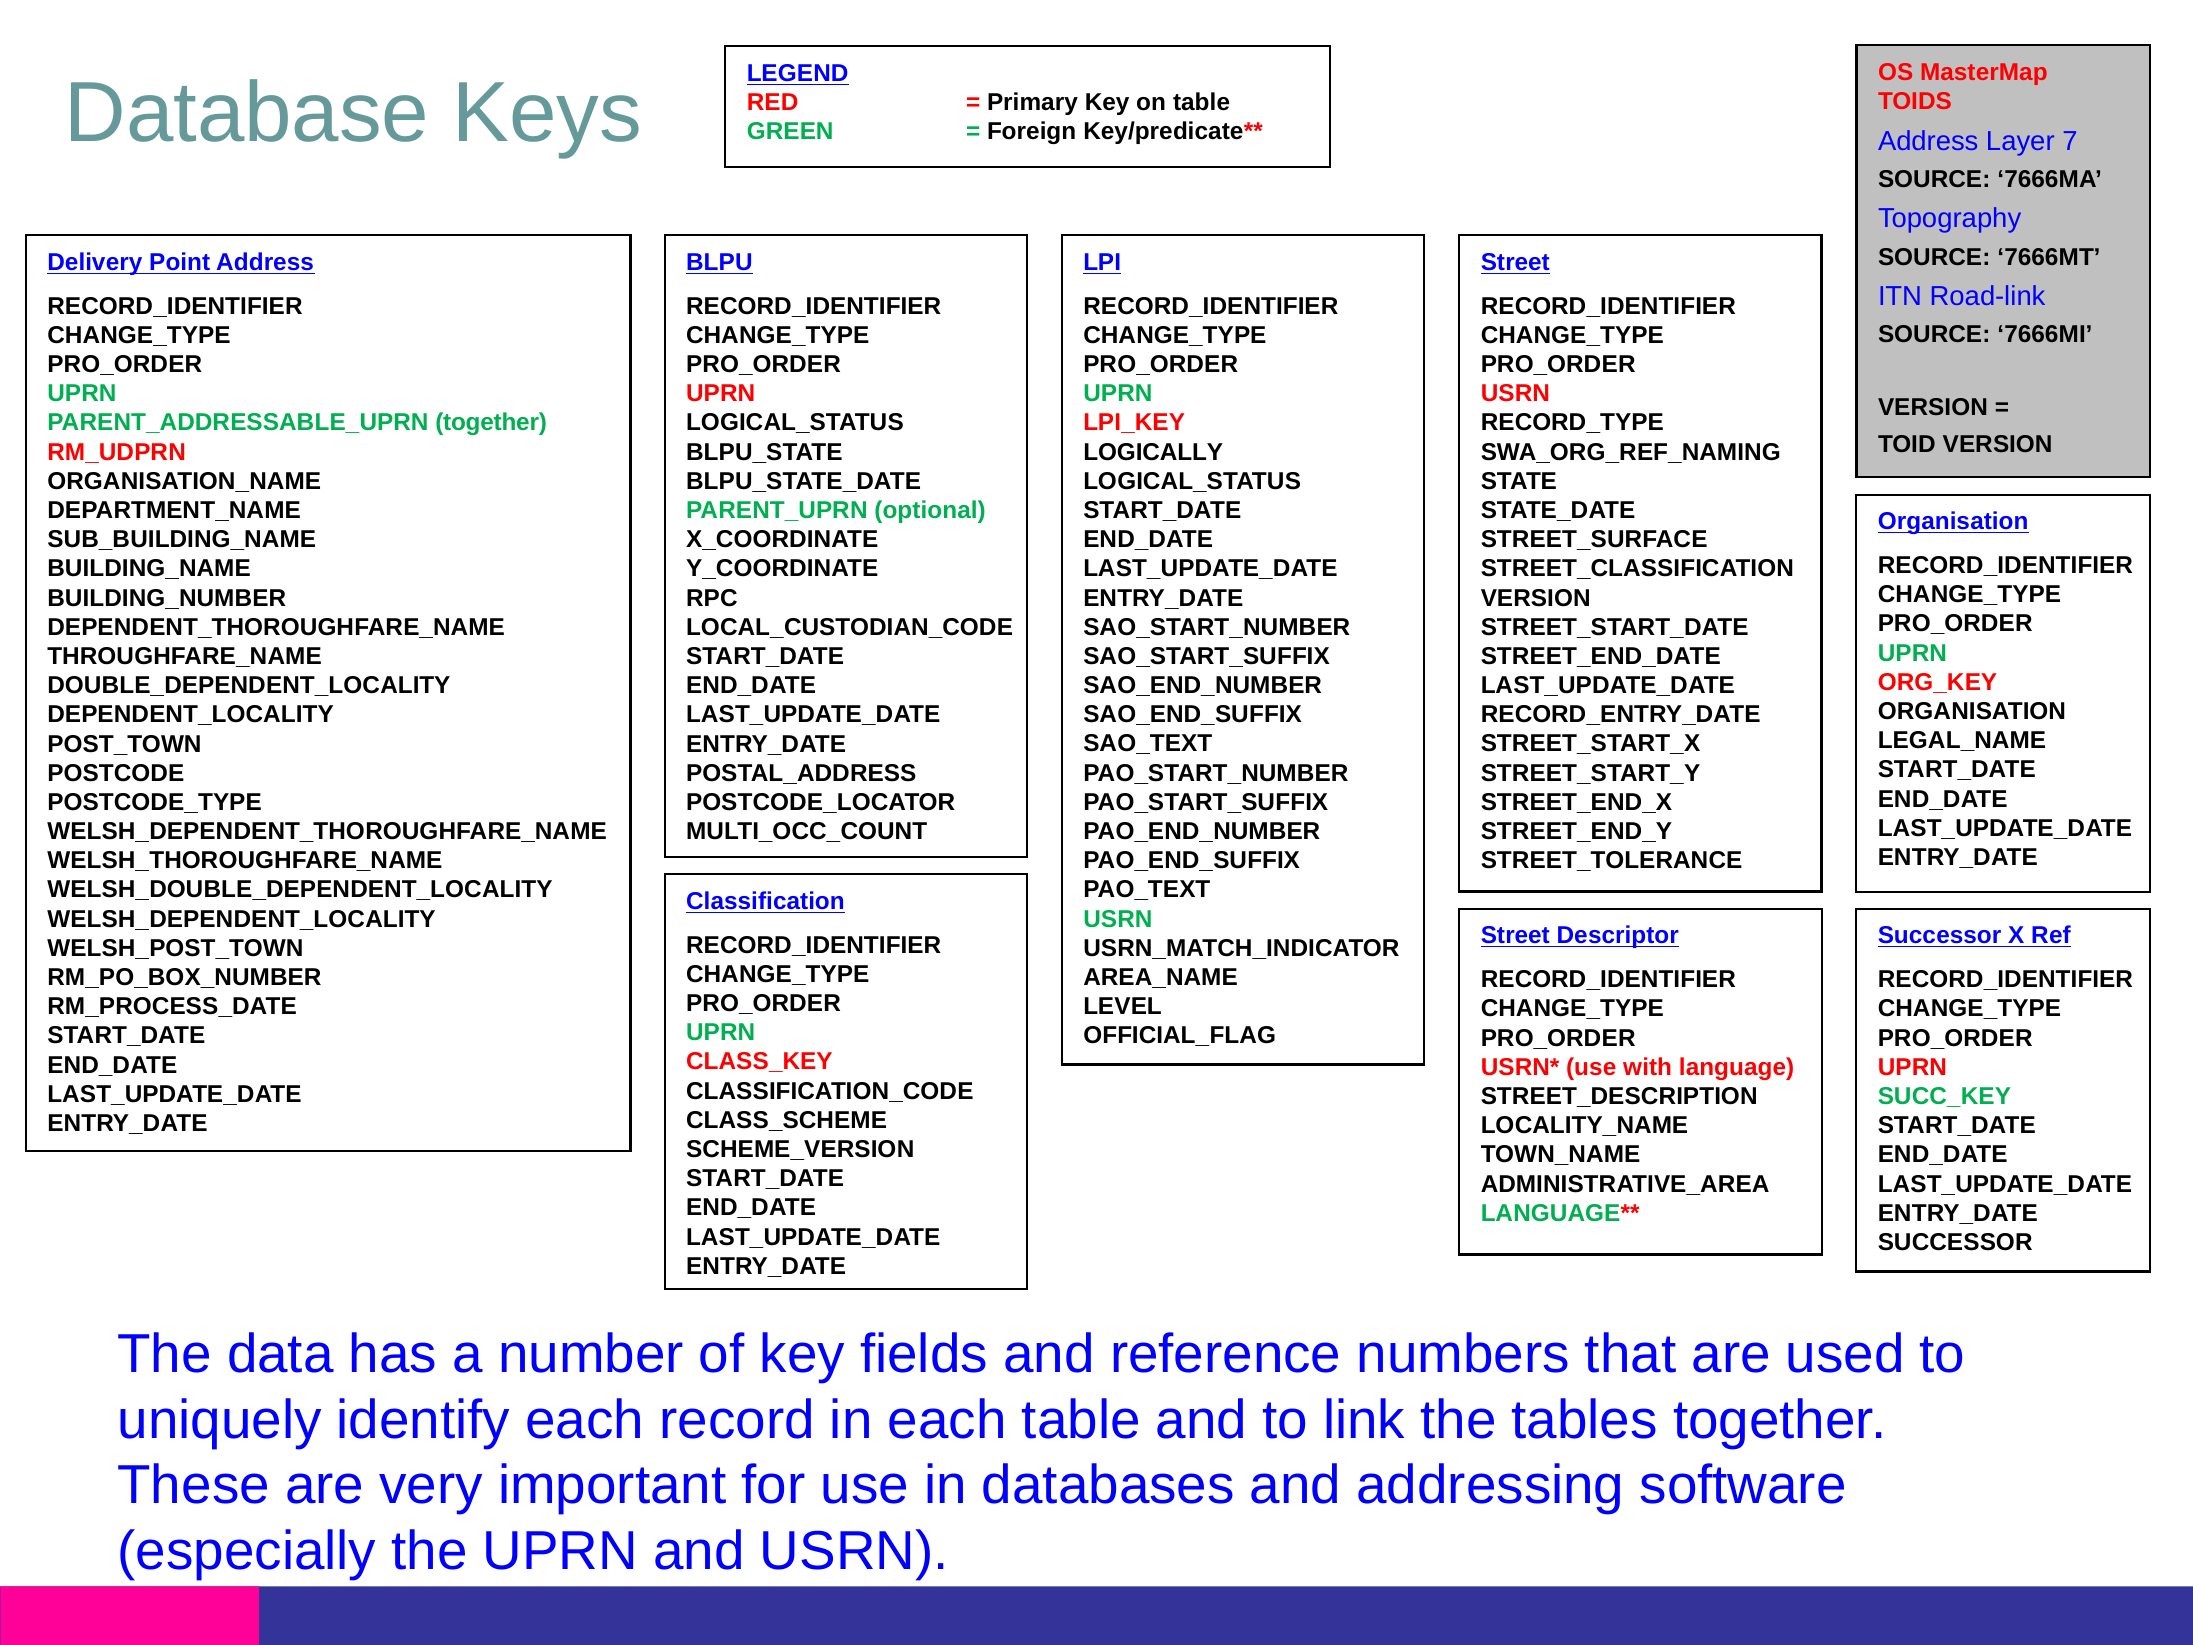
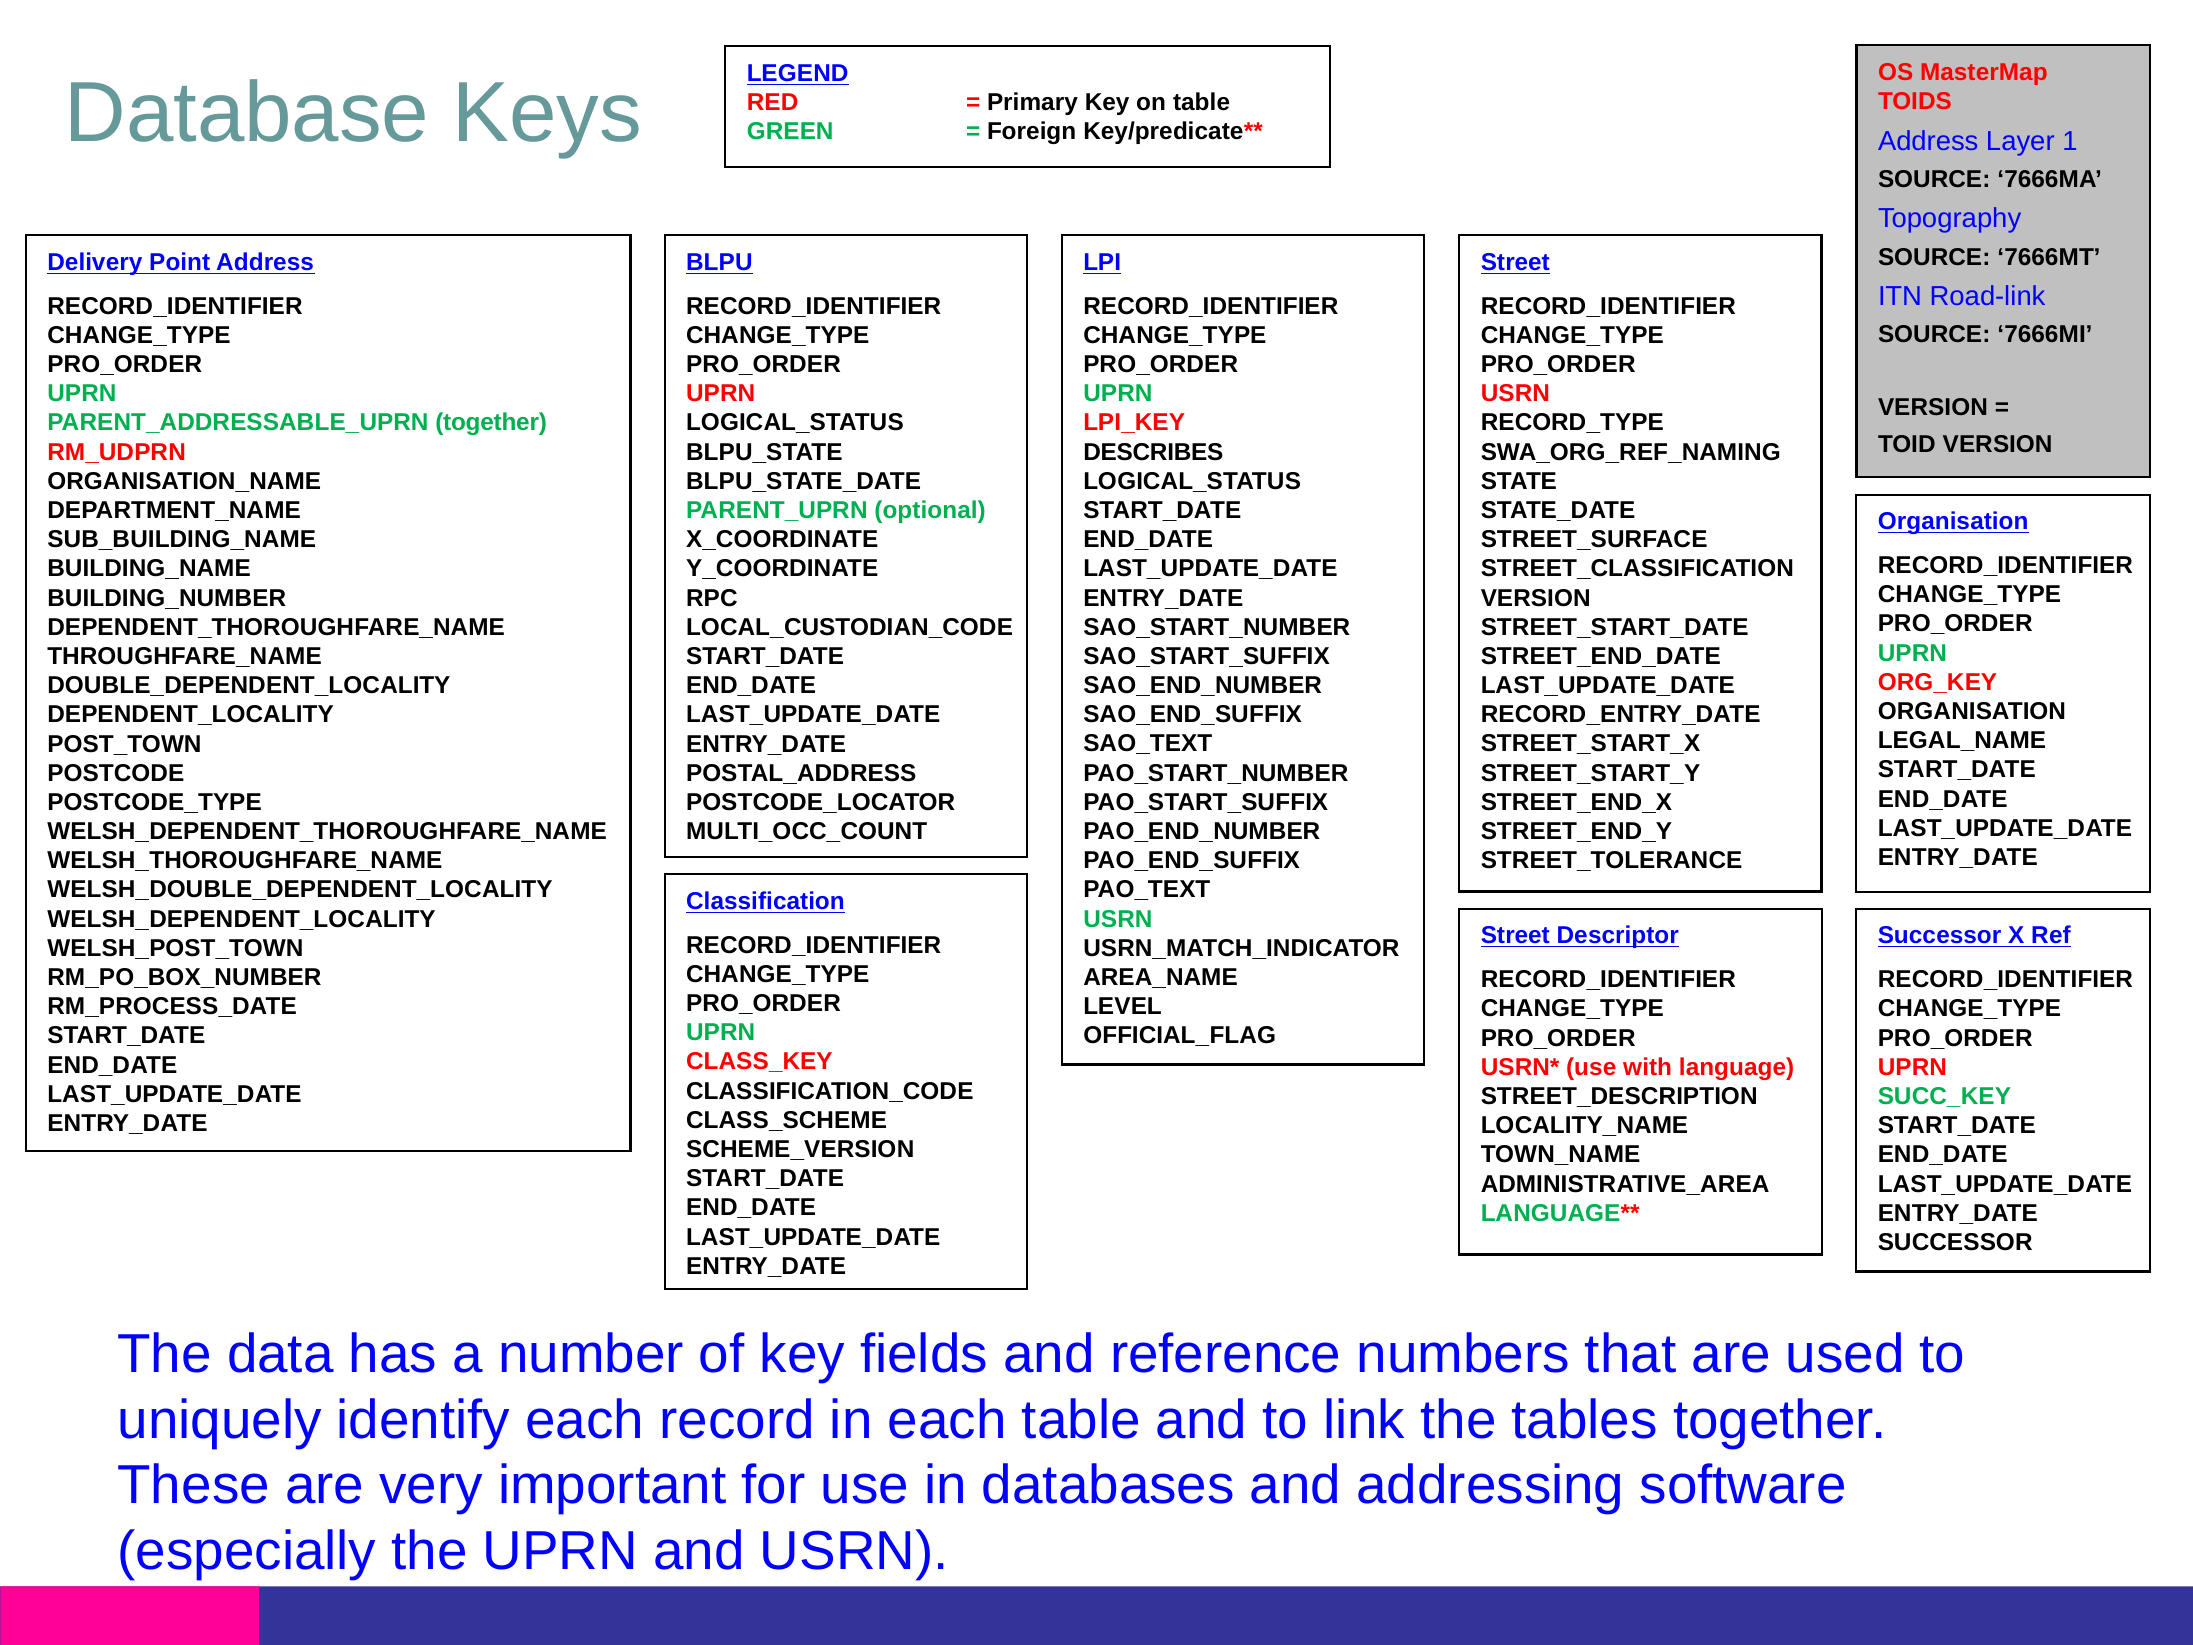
7: 7 -> 1 (2070, 141)
LOGICALLY: LOGICALLY -> DESCRIBES (1153, 452)
